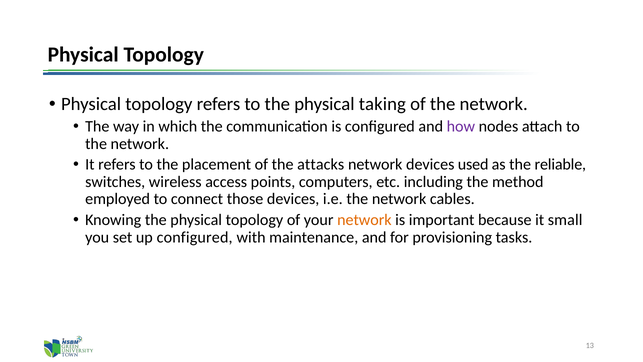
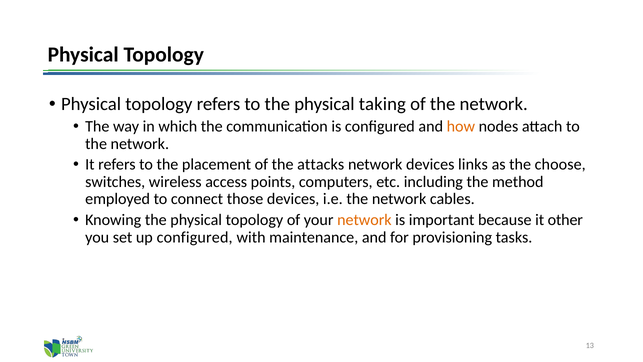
how colour: purple -> orange (461, 126)
used: used -> links (473, 164)
reliable: reliable -> choose (560, 164)
small: small -> other (565, 220)
